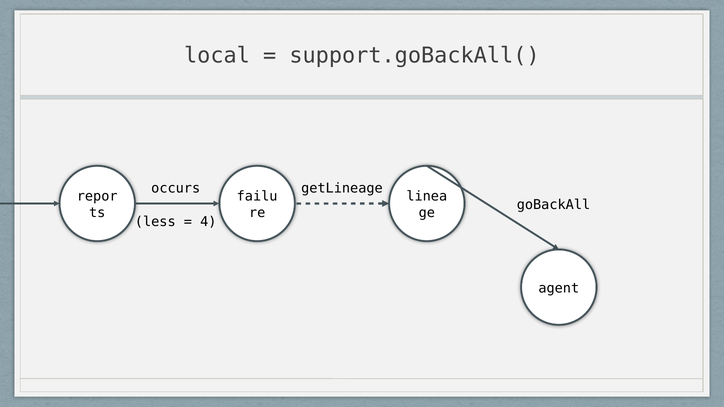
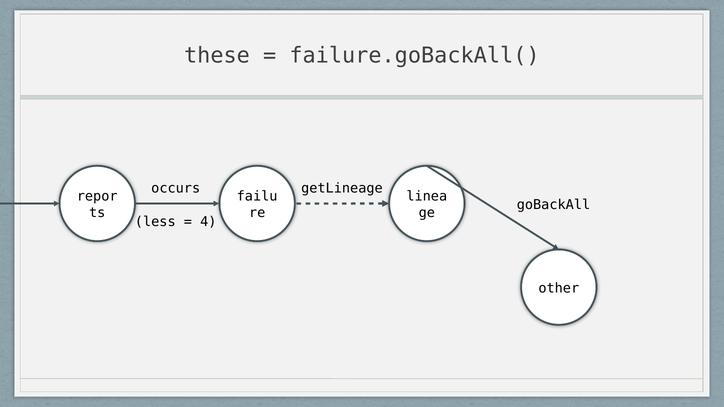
local: local -> these (217, 56)
support.goBackAll(: support.goBackAll( -> failure.goBackAll( (414, 56)
agent: agent -> other (559, 288)
